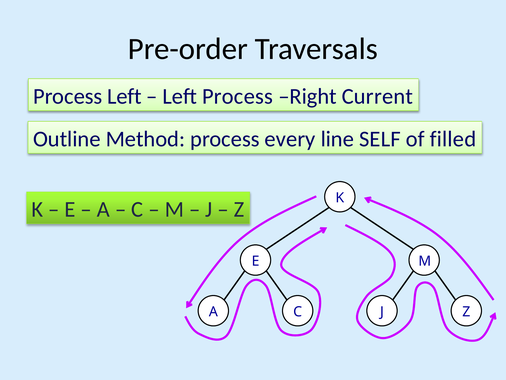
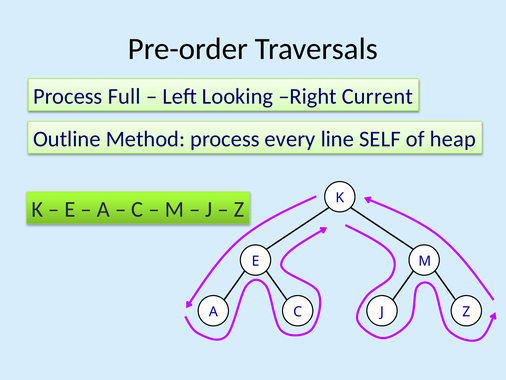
Process Left: Left -> Full (124, 96)
Left Process: Process -> Looking (238, 96)
filled: filled -> heap (453, 139)
